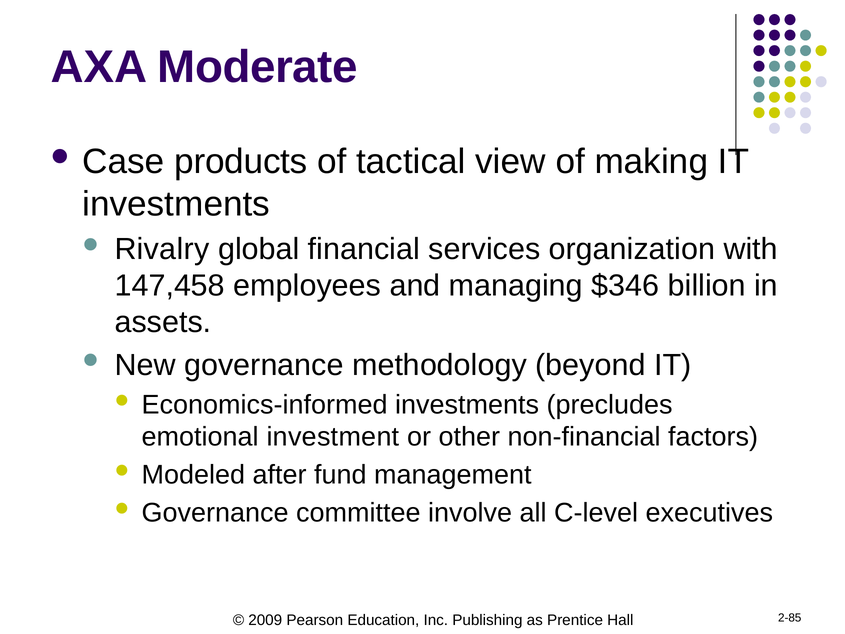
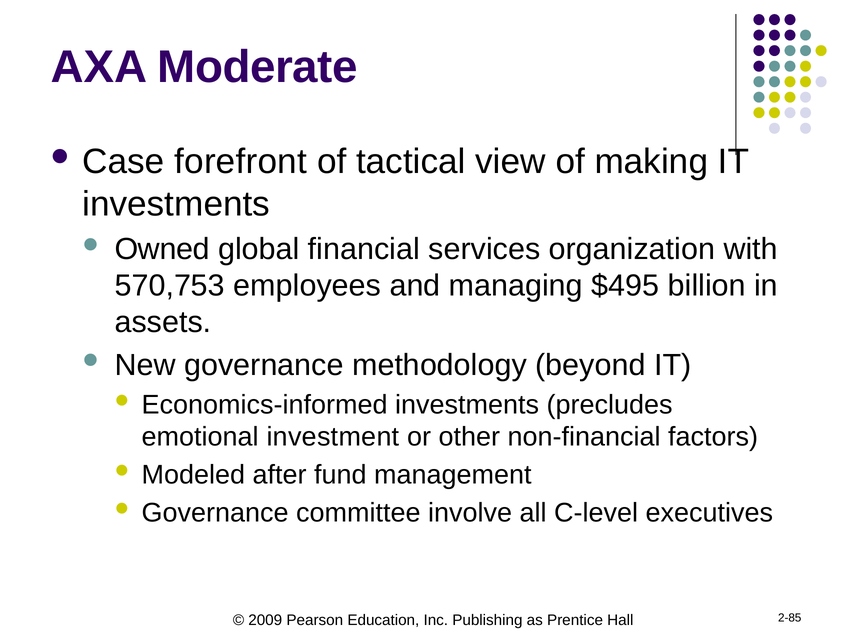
products: products -> forefront (241, 162)
Rivalry: Rivalry -> Owned (162, 249)
147,458: 147,458 -> 570,753 (170, 286)
$346: $346 -> $495 (625, 286)
